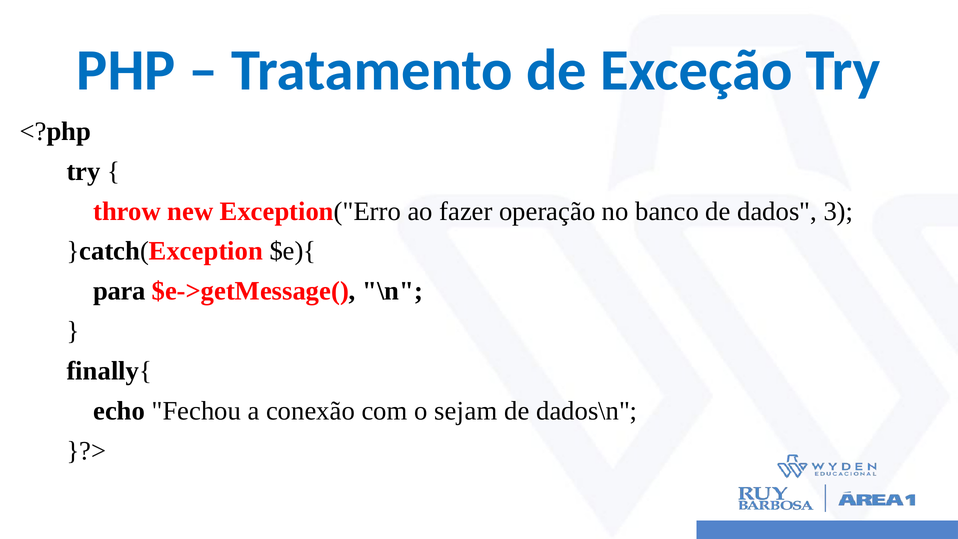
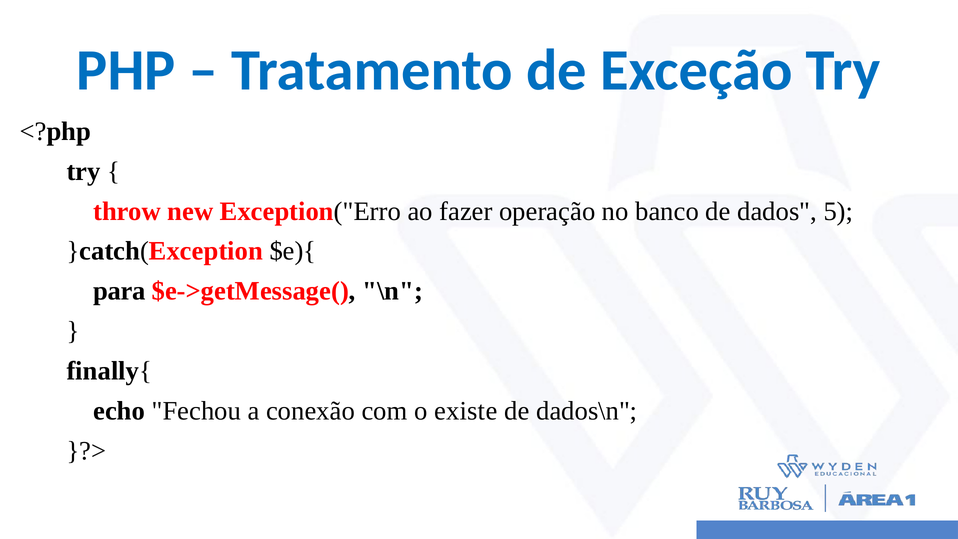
3: 3 -> 5 (838, 211)
sejam: sejam -> existe (466, 411)
